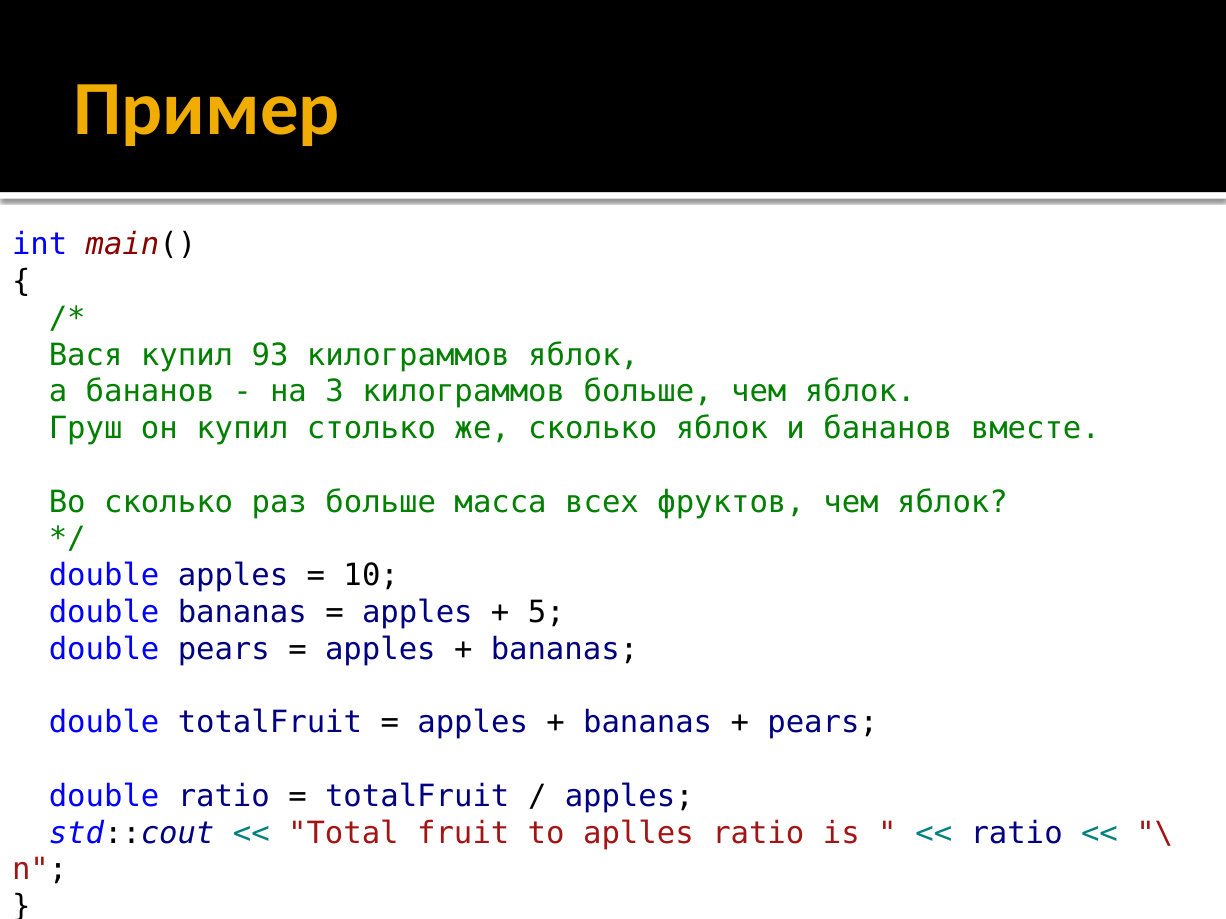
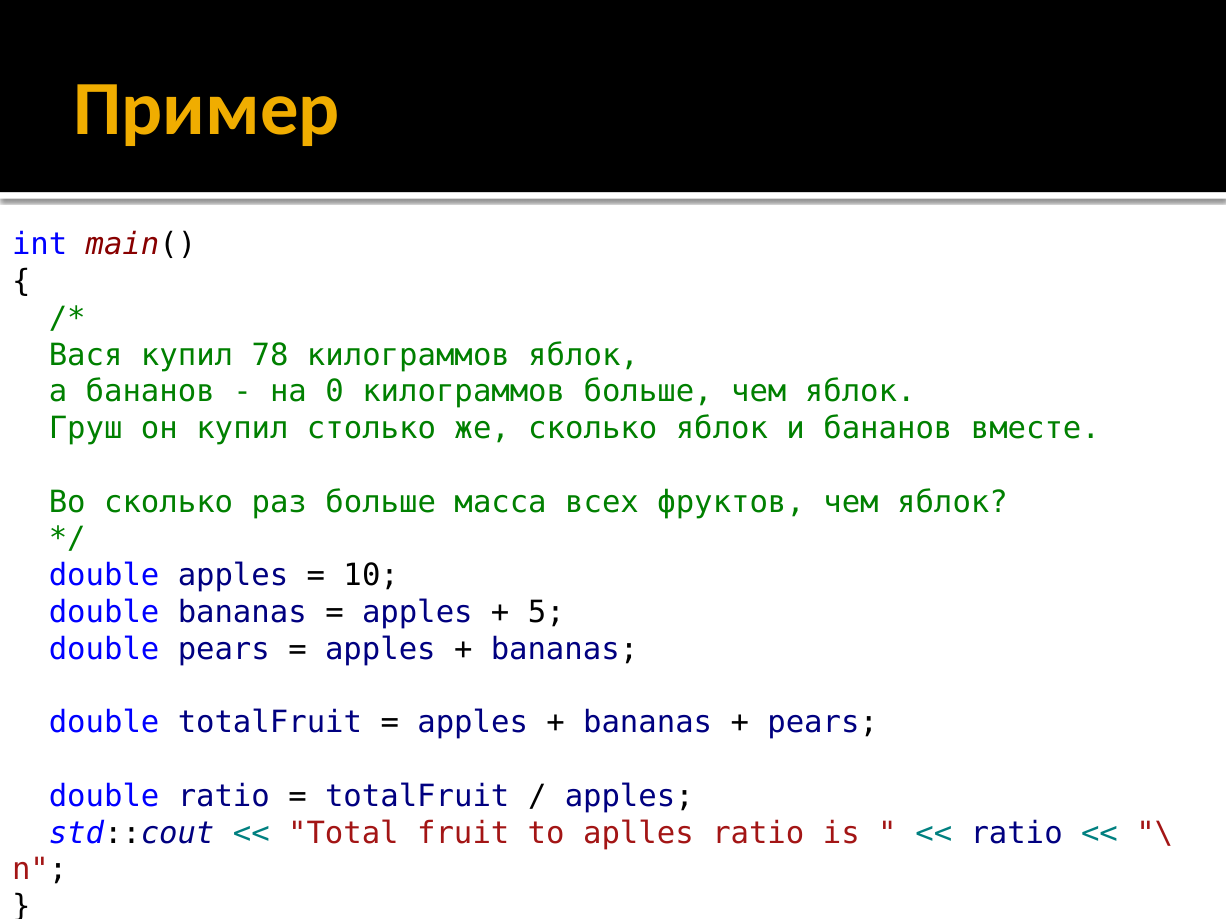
93: 93 -> 78 (270, 355)
3: 3 -> 0 (335, 392)
